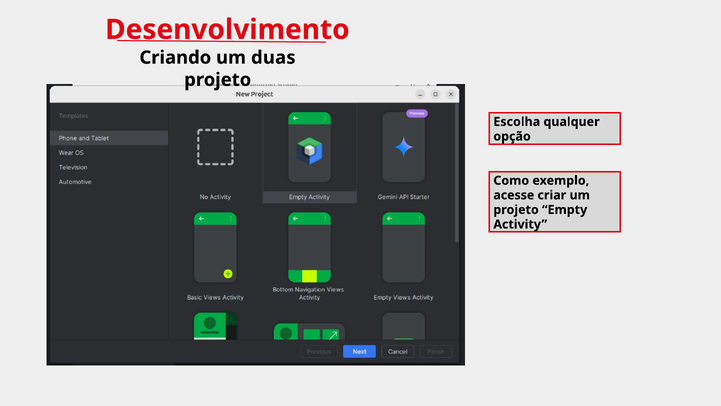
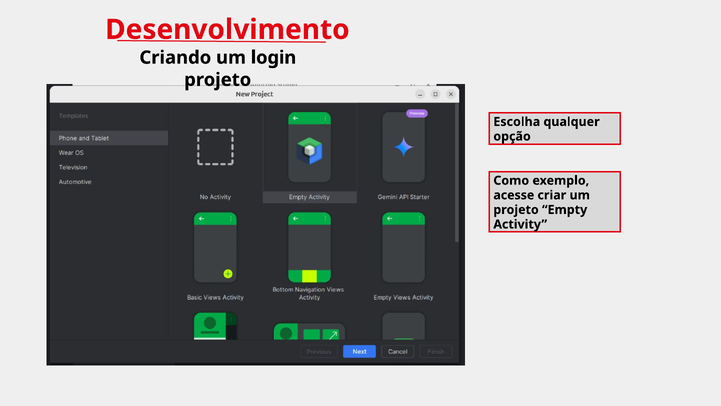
duas: duas -> login (274, 58)
